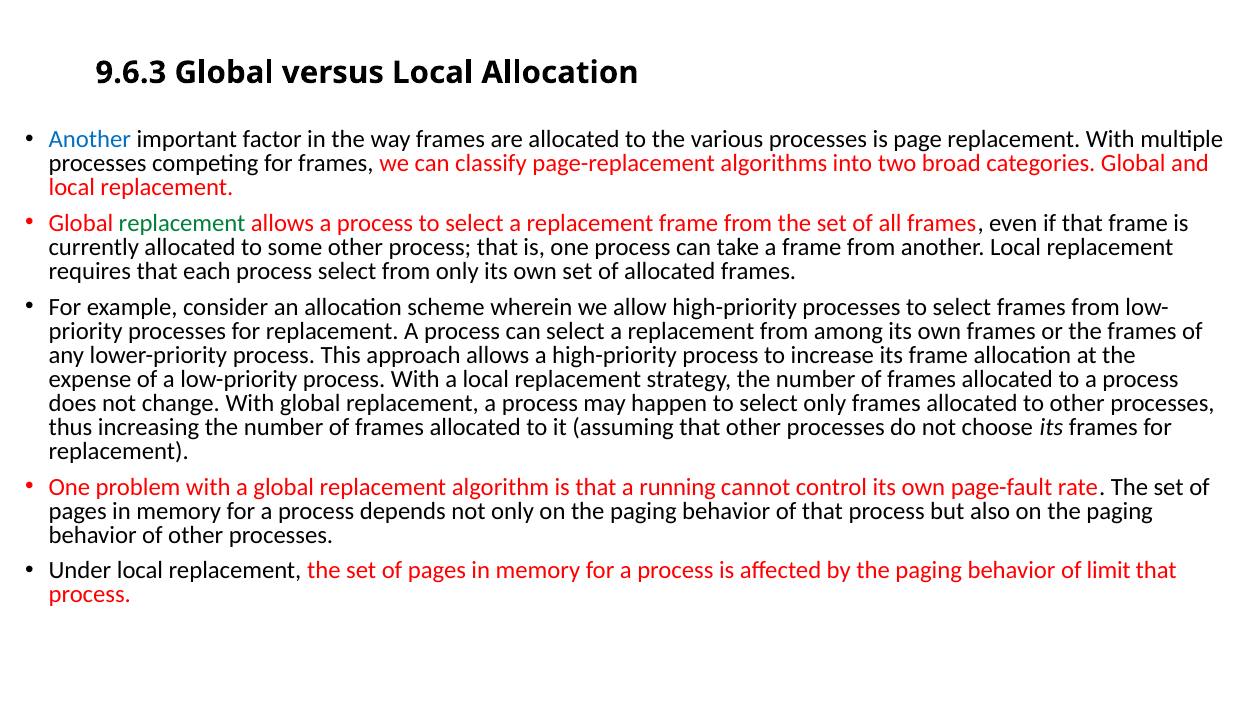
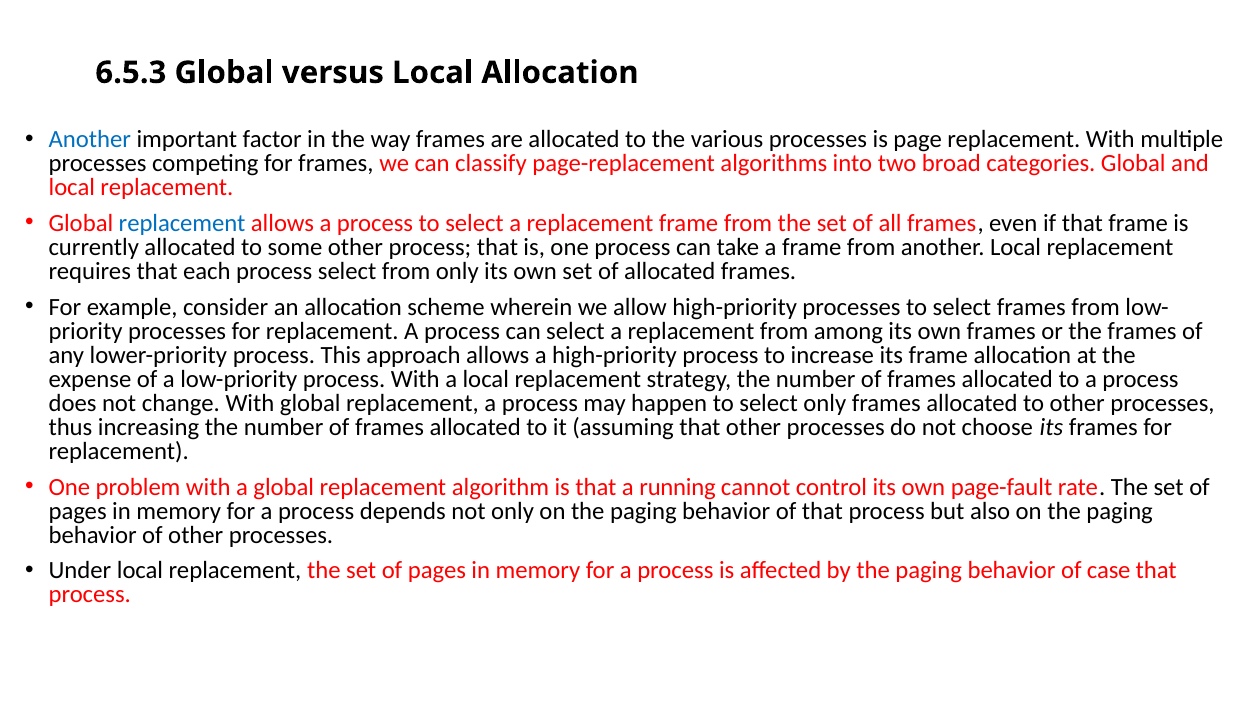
9.6.3: 9.6.3 -> 6.5.3 (131, 73)
replacement colour: green -> blue (182, 223)
limit: limit -> case (1109, 571)
